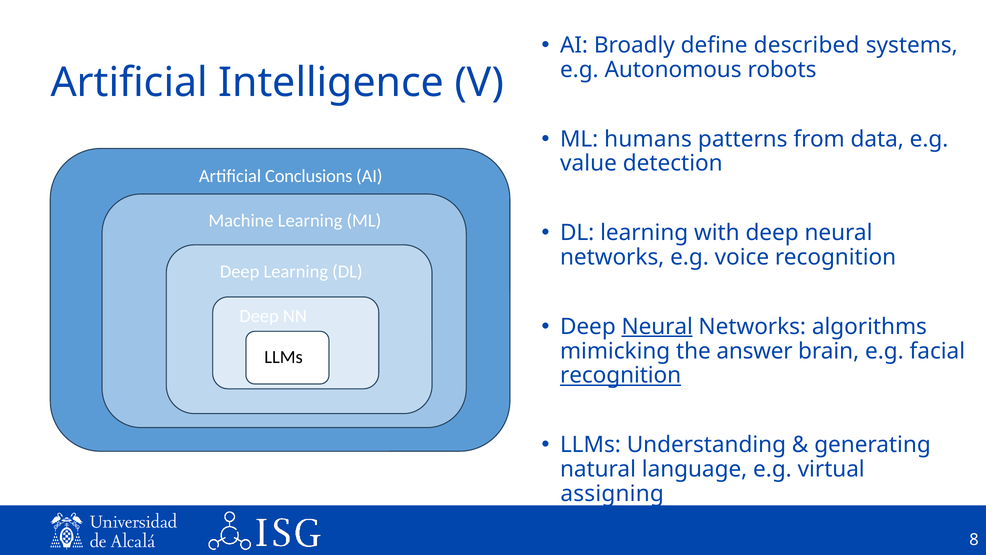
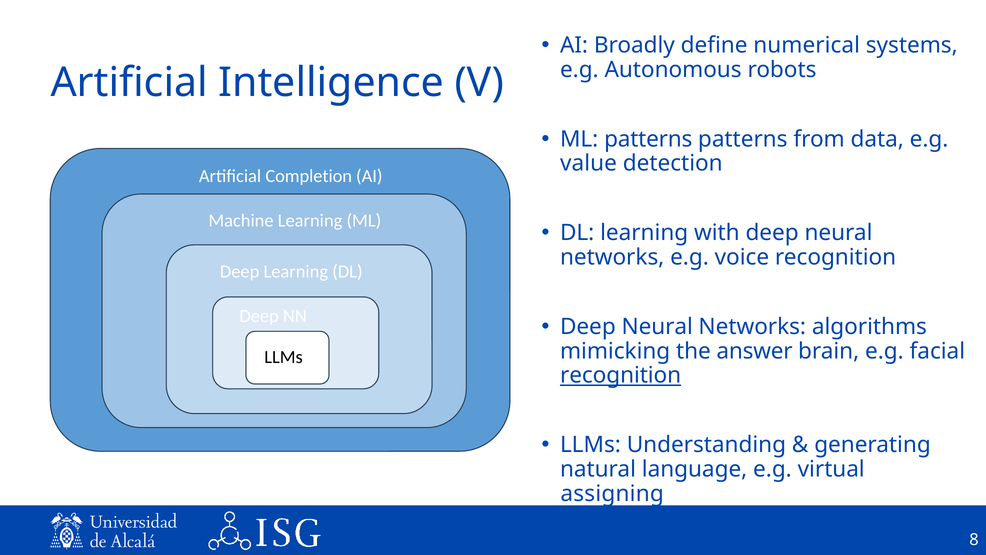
described: described -> numerical (807, 45)
ML humans: humans -> patterns (648, 139)
Conclusions: Conclusions -> Completion (309, 176)
Neural underline: present -> none (657, 326)
